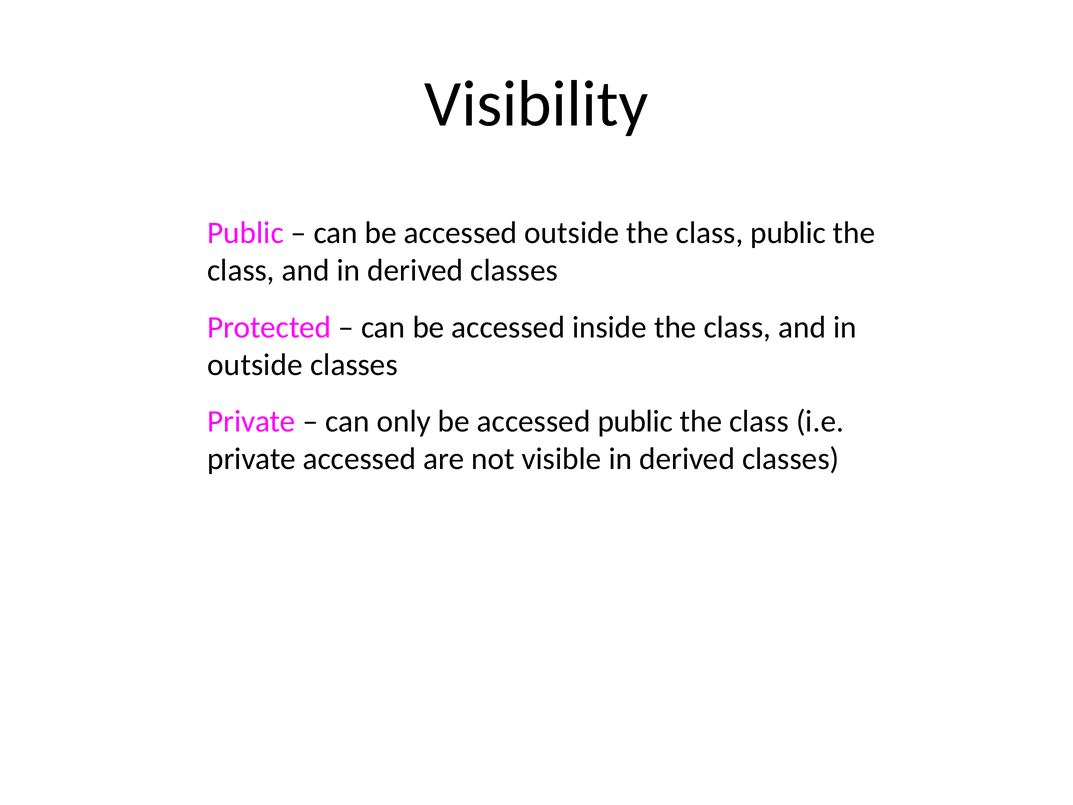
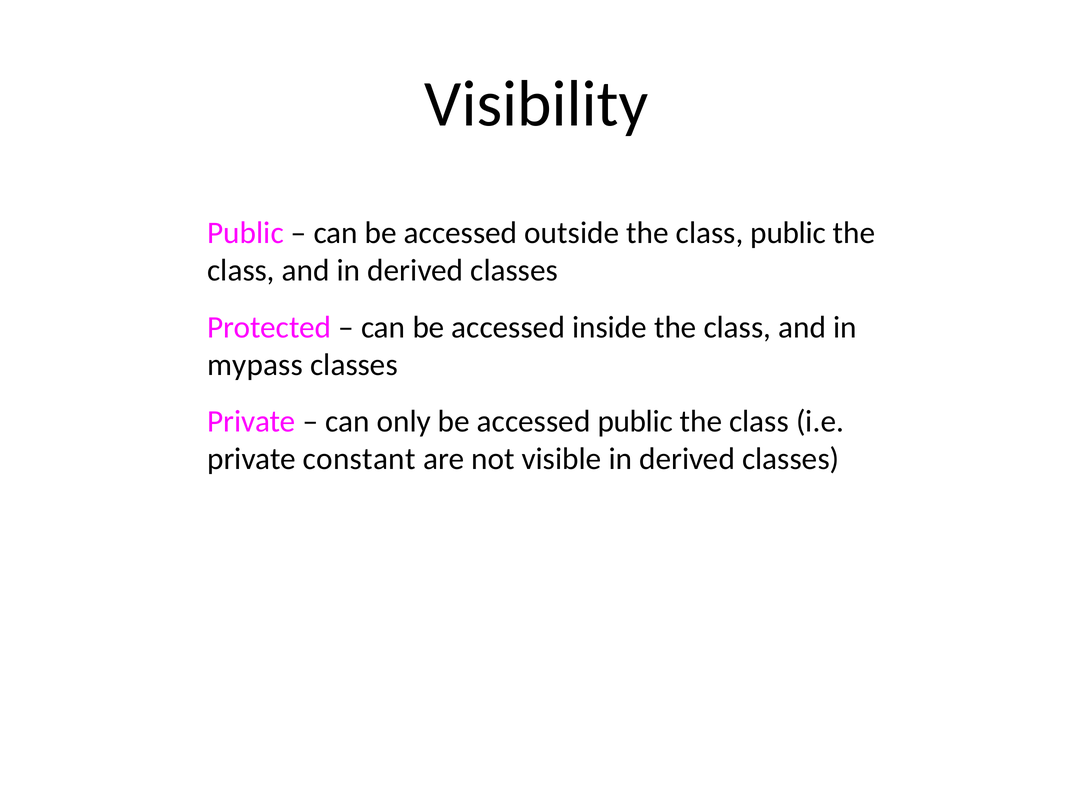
outside: outside -> mypass (255, 365)
private accessed: accessed -> constant (359, 459)
